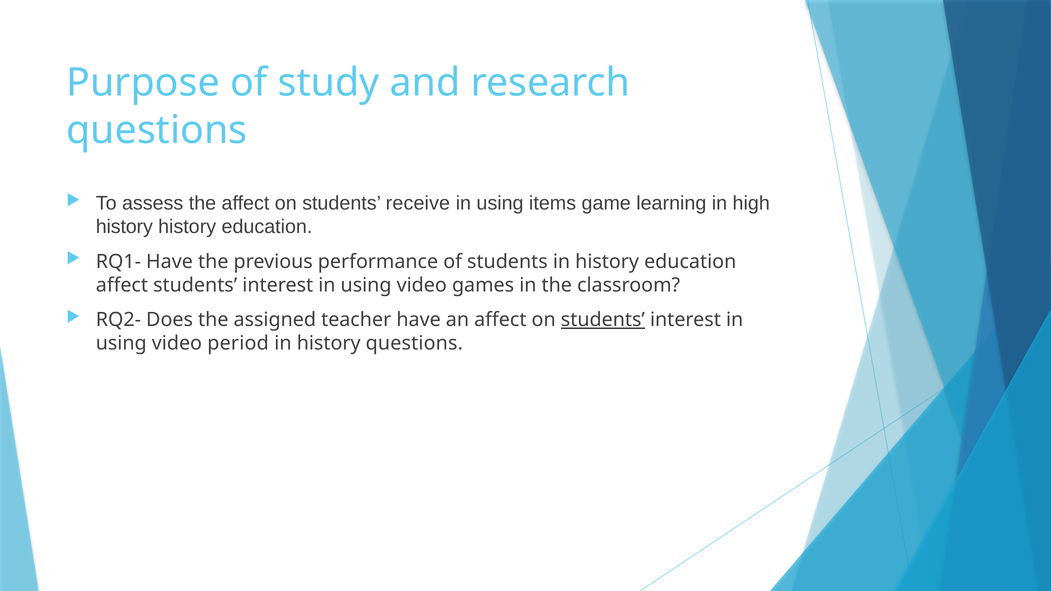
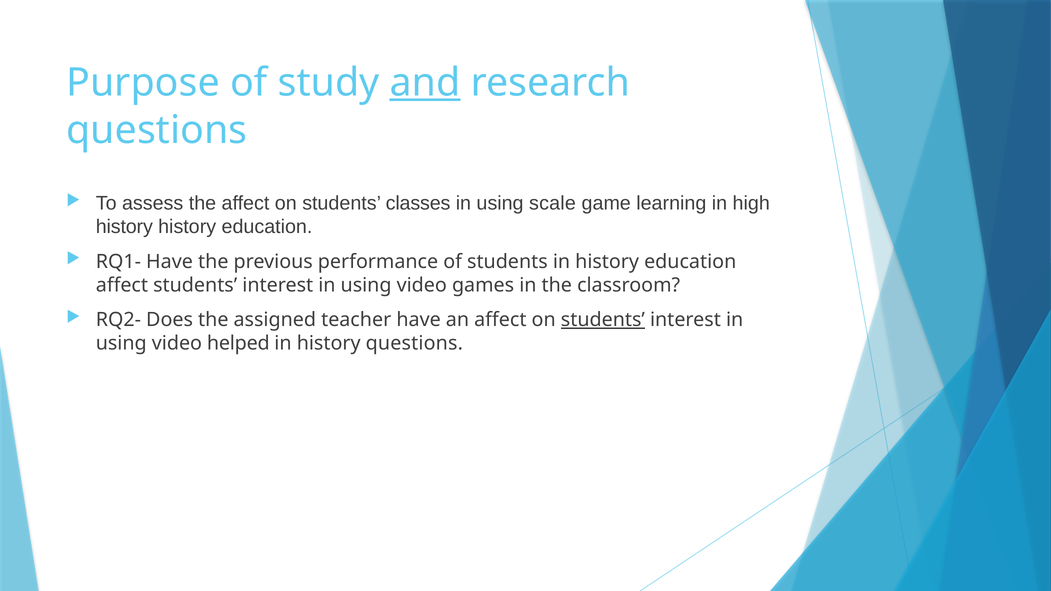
and underline: none -> present (425, 83)
receive: receive -> classes (418, 203)
items: items -> scale (552, 203)
period: period -> helped (238, 344)
